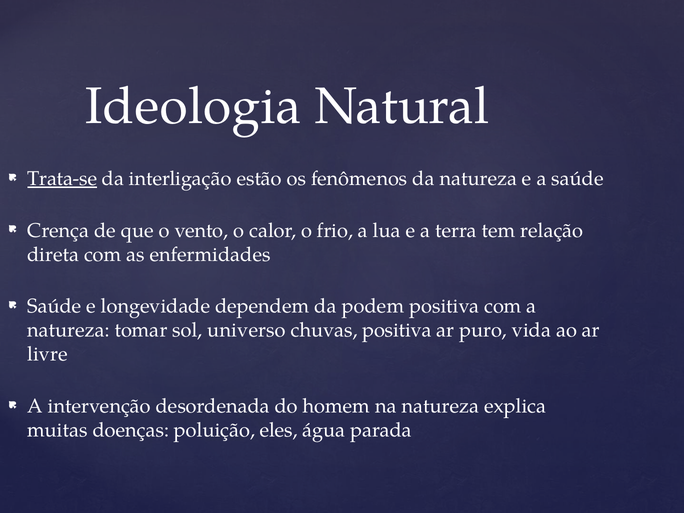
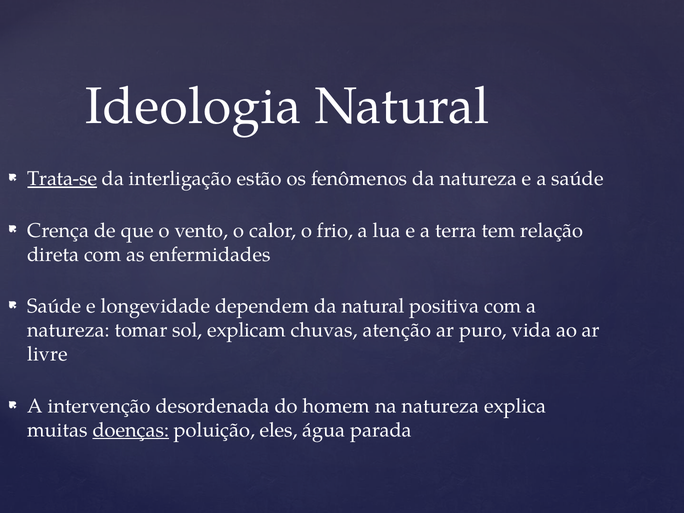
da podem: podem -> natural (373, 306)
universo: universo -> explicam (247, 330)
chuvas positiva: positiva -> atenção (397, 330)
doenças underline: none -> present (131, 430)
